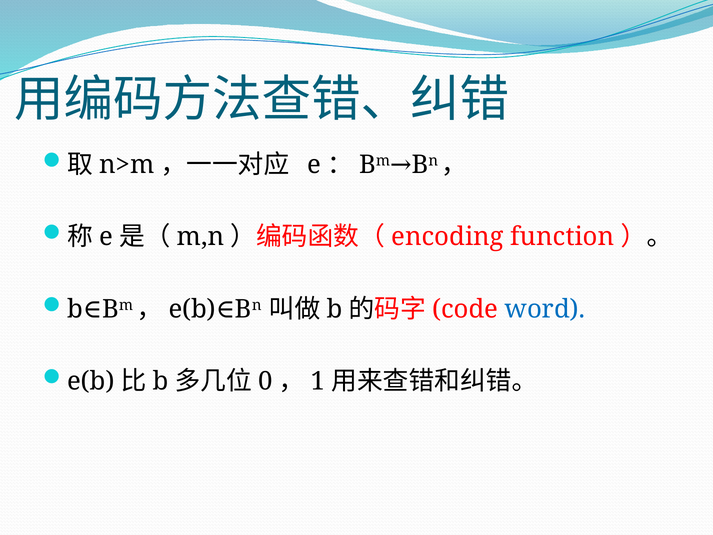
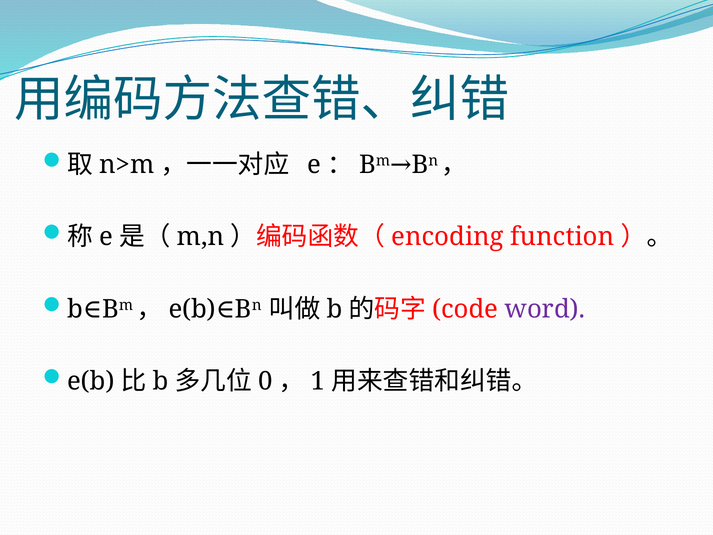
word colour: blue -> purple (545, 309)
